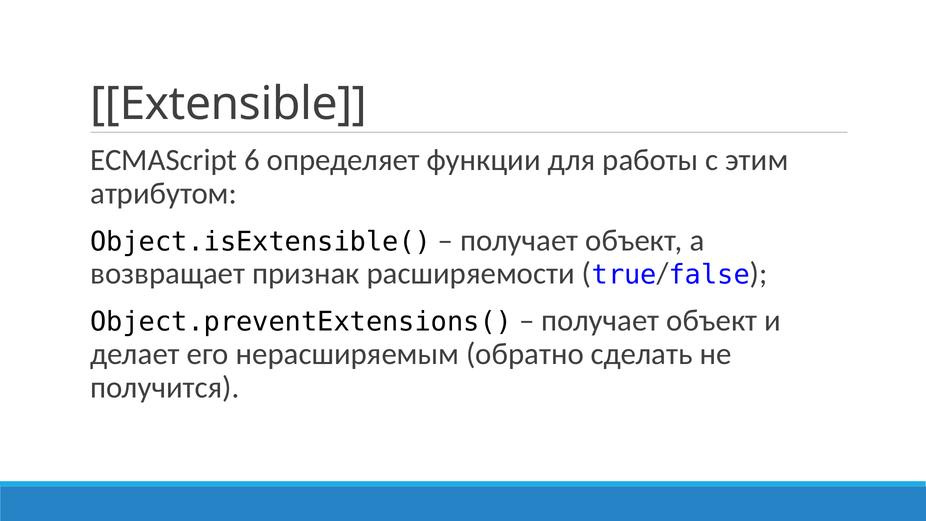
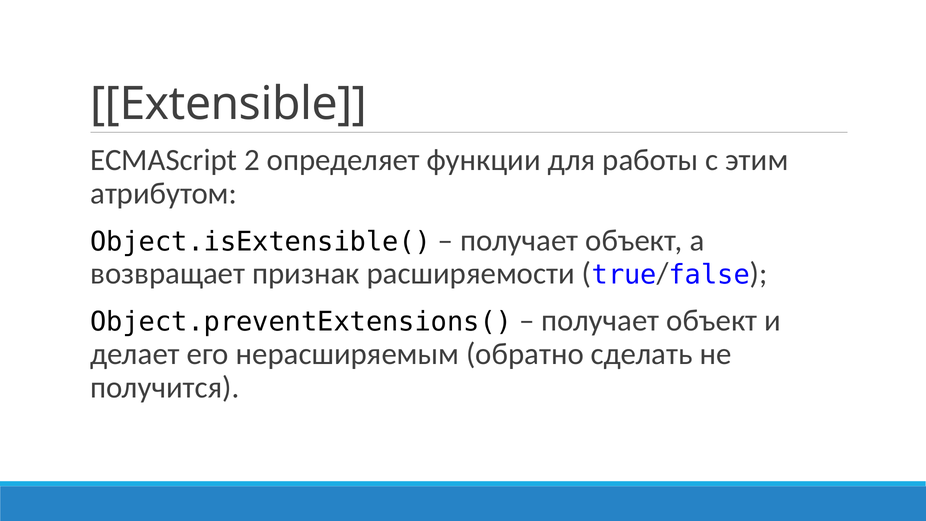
6: 6 -> 2 (252, 160)
